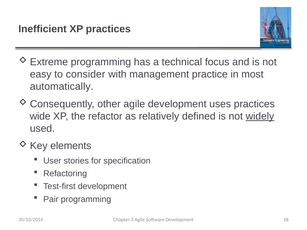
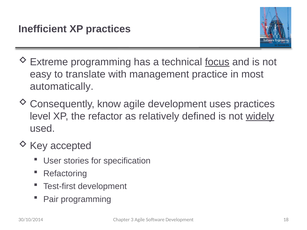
focus underline: none -> present (217, 62)
consider: consider -> translate (86, 74)
other: other -> know (109, 104)
wide: wide -> level (40, 116)
elements: elements -> accepted (71, 146)
